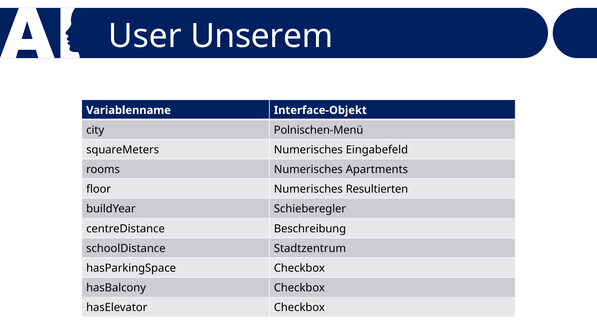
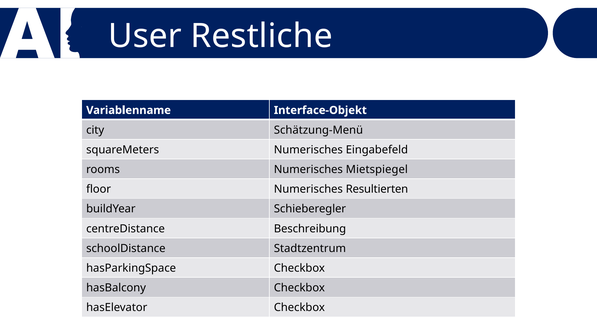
Unserem: Unserem -> Restliche (261, 36)
Polnischen-Menü: Polnischen-Menü -> Schätzung-Menü (318, 130)
Apartments: Apartments -> Mietspiegel (377, 169)
